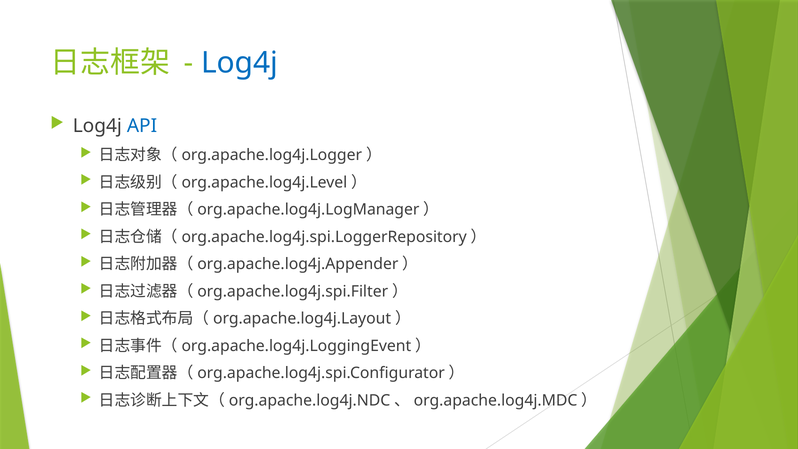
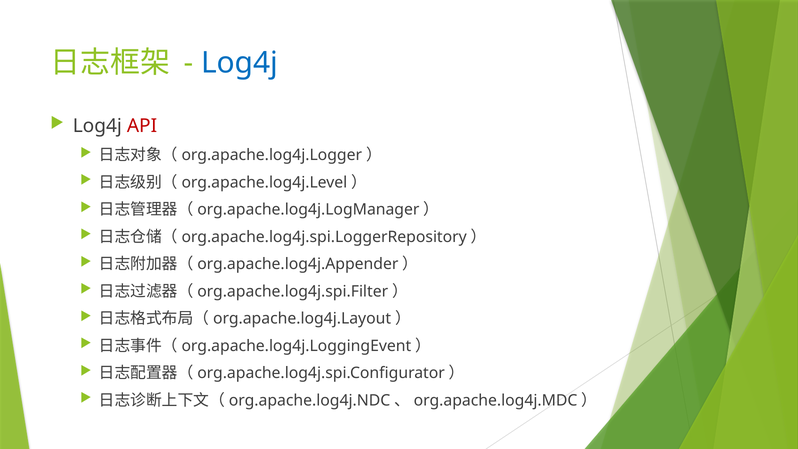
API colour: blue -> red (142, 126)
